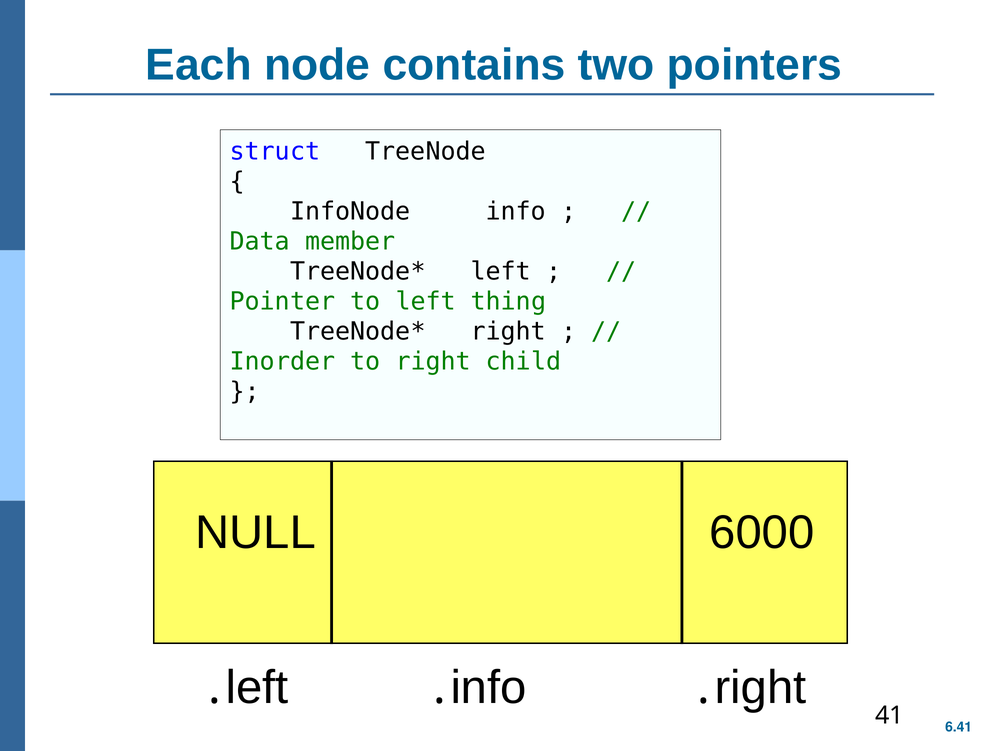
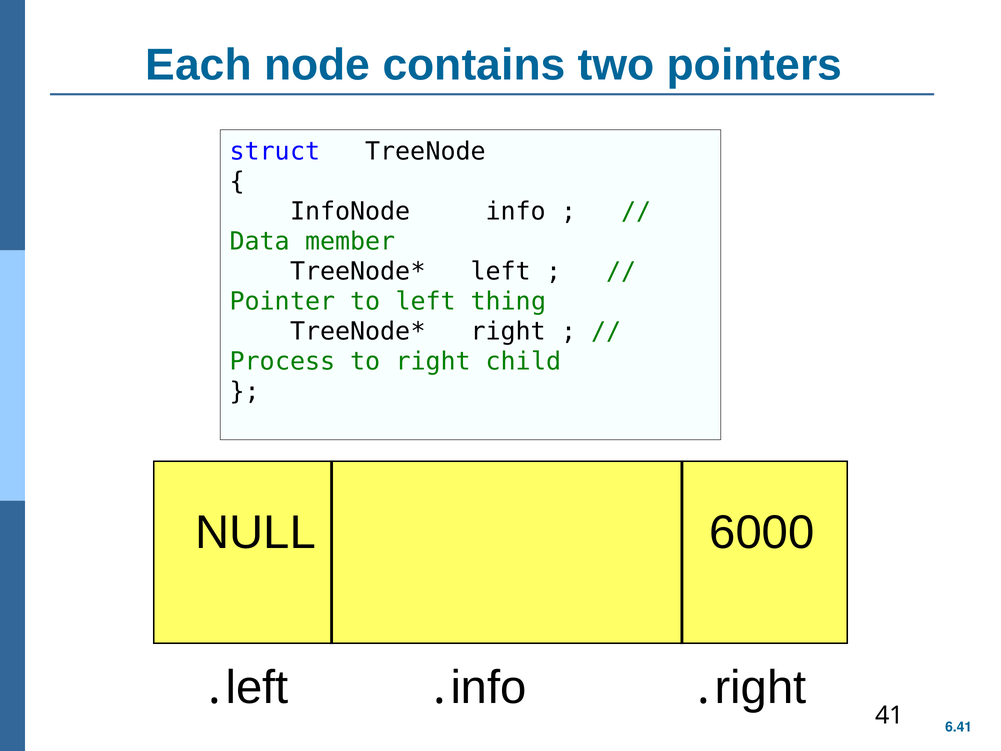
Inorder: Inorder -> Process (283, 361)
